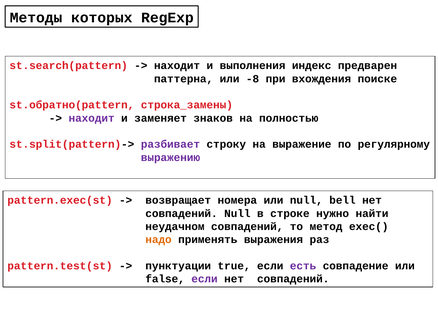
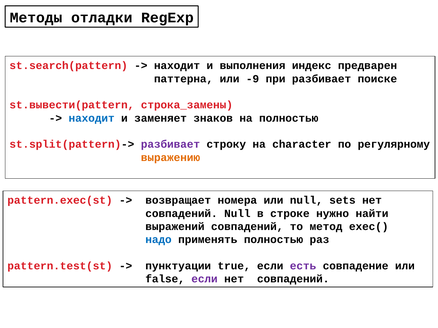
которых: которых -> отладки (102, 18)
-8: -8 -> -9 (253, 79)
при вхождения: вхождения -> разбивает (322, 79)
st.обратно(pattern: st.обратно(pattern -> st.вывести(pattern (72, 105)
находит colour: purple -> blue (92, 118)
выражение: выражение -> character (302, 145)
выражению colour: purple -> orange (170, 158)
bell: bell -> sets (342, 201)
неудачном: неудачном -> выражений (175, 227)
надо colour: orange -> blue (159, 240)
применять выражения: выражения -> полностью (273, 240)
